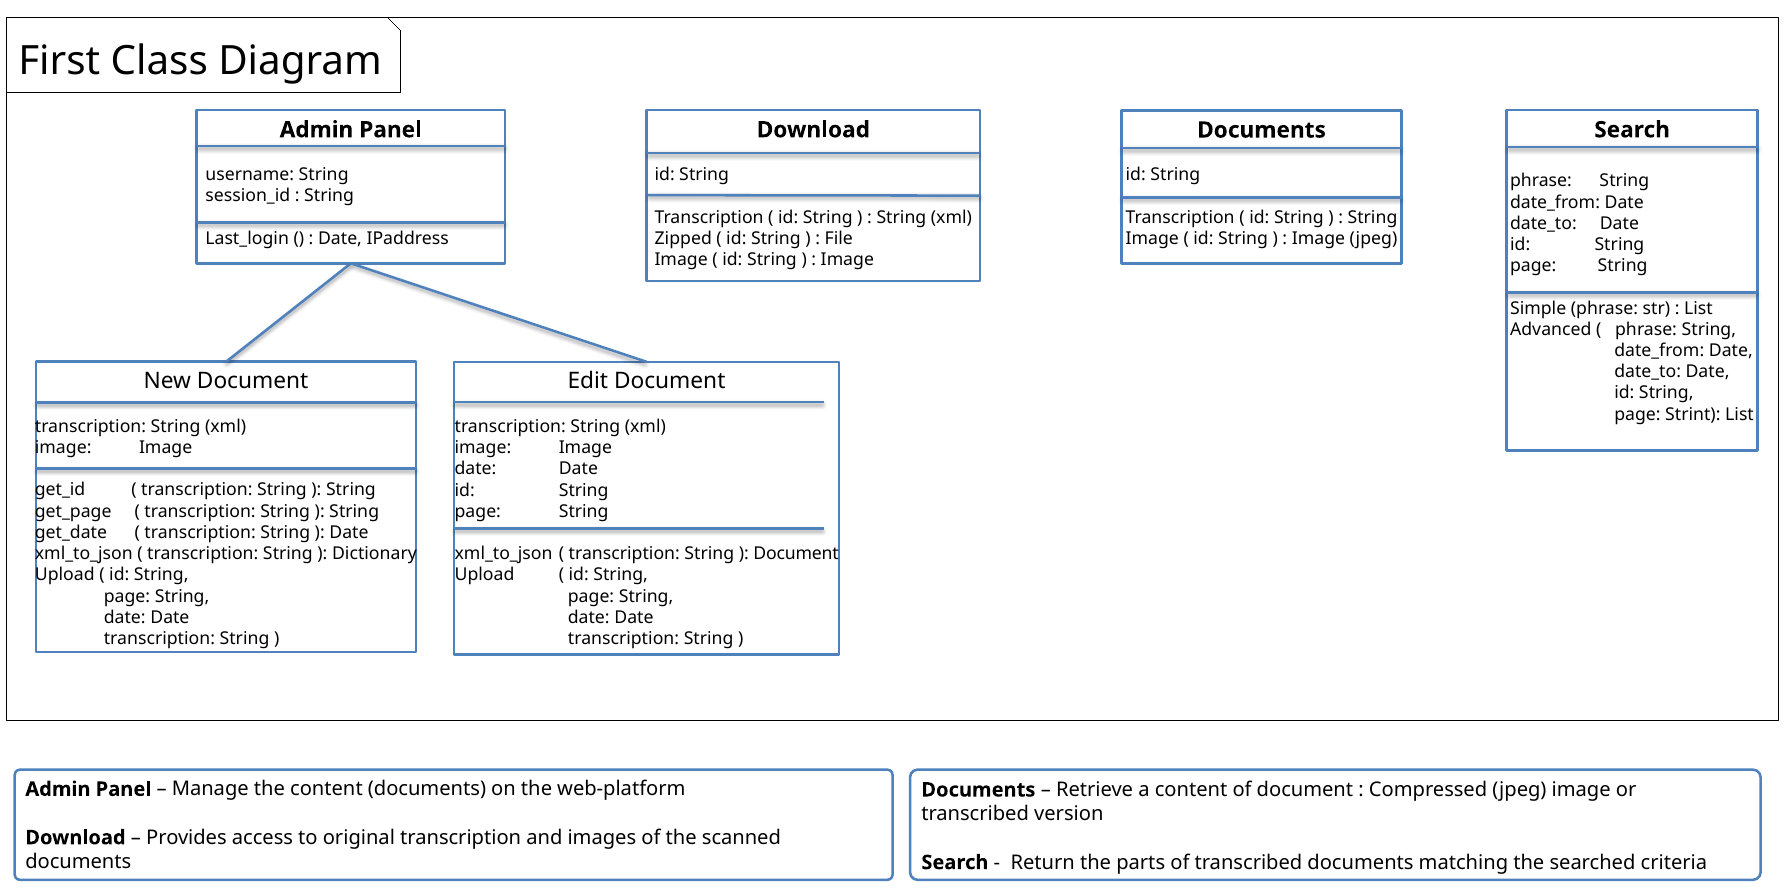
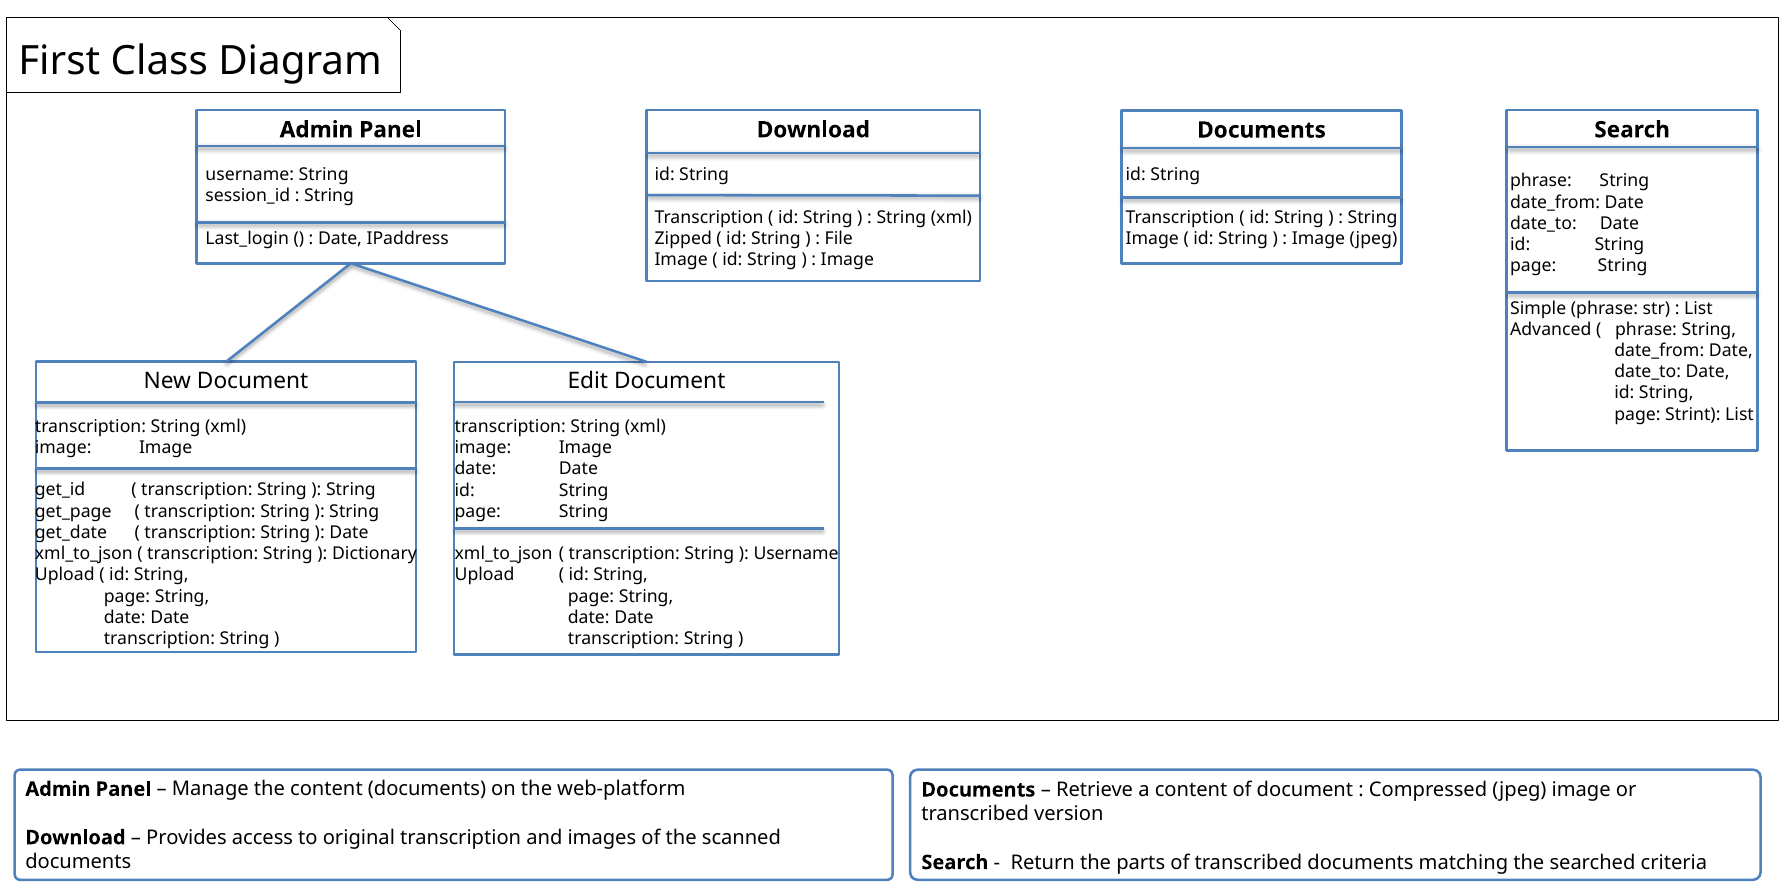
Document: Document -> Username (796, 553)
